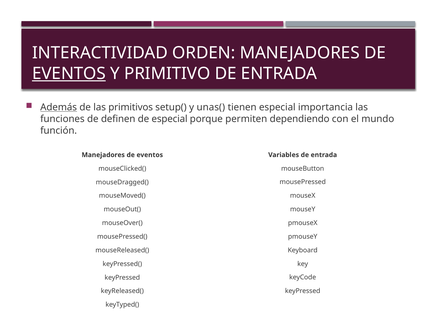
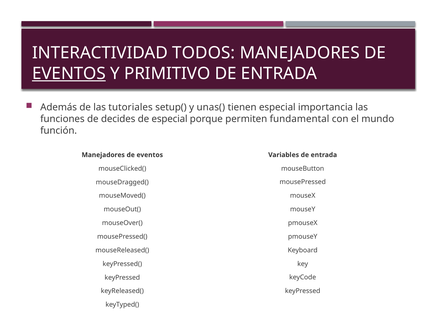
ORDEN: ORDEN -> TODOS (204, 53)
Además underline: present -> none (59, 107)
primitivos: primitivos -> tutoriales (131, 107)
definen: definen -> decides (118, 119)
dependiendo: dependiendo -> fundamental (300, 119)
